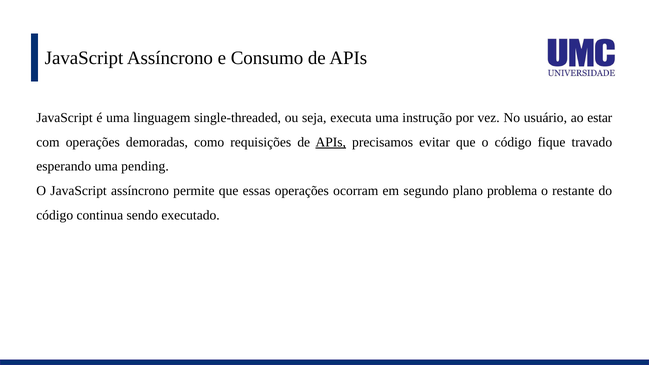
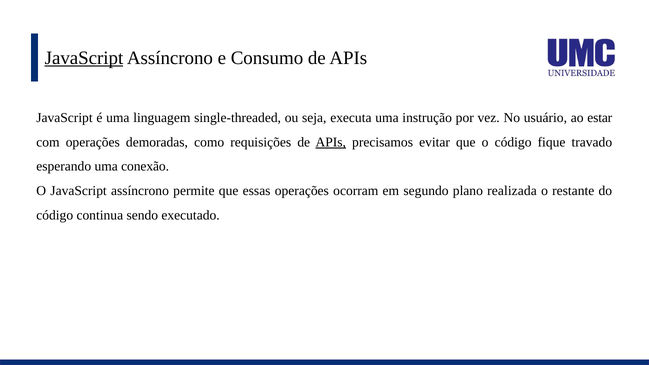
JavaScript underline: none -> present (84, 58)
pending: pending -> conexão (145, 166)
problema: problema -> realizada (512, 191)
